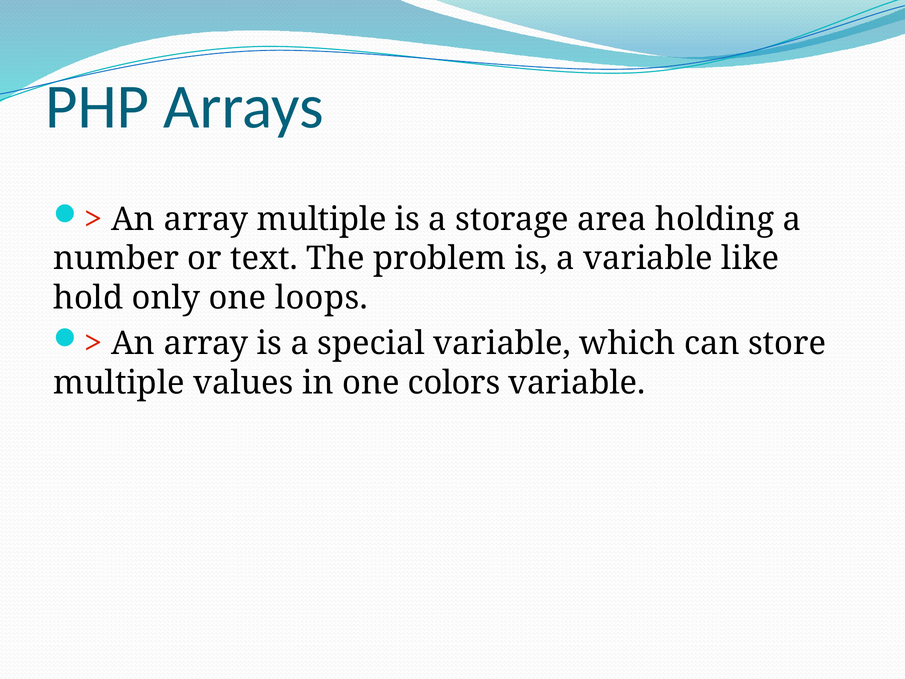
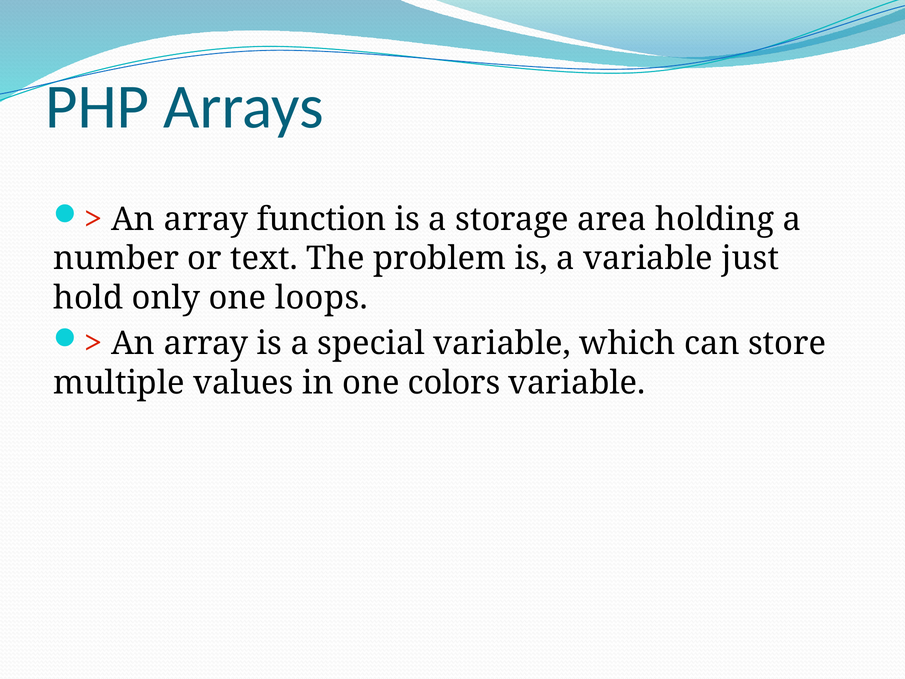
array multiple: multiple -> function (322, 219)
like: like -> just (750, 259)
